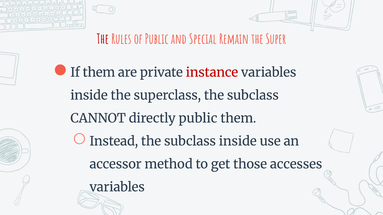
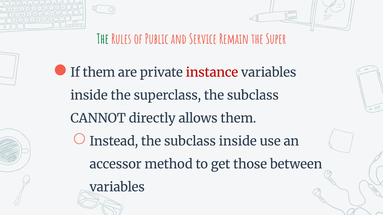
The colour: red -> green (103, 39)
Special: Special -> Service (203, 39)
directly public: public -> allows (198, 119)
accesses: accesses -> between (296, 165)
